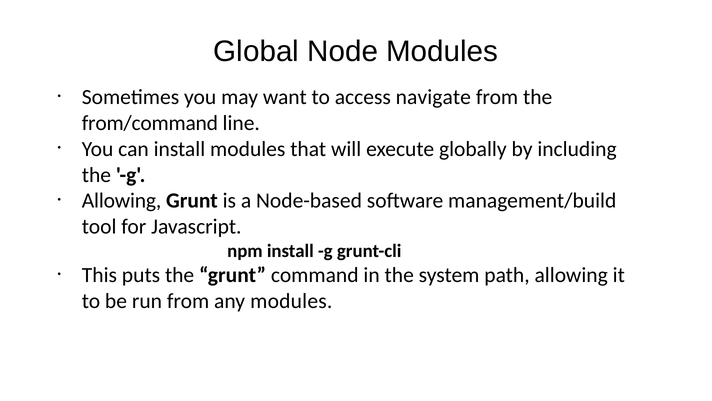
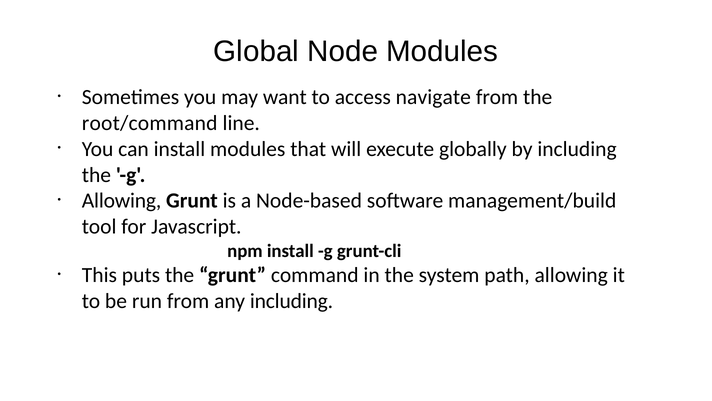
from/command: from/command -> root/command (150, 123)
any modules: modules -> including (291, 301)
